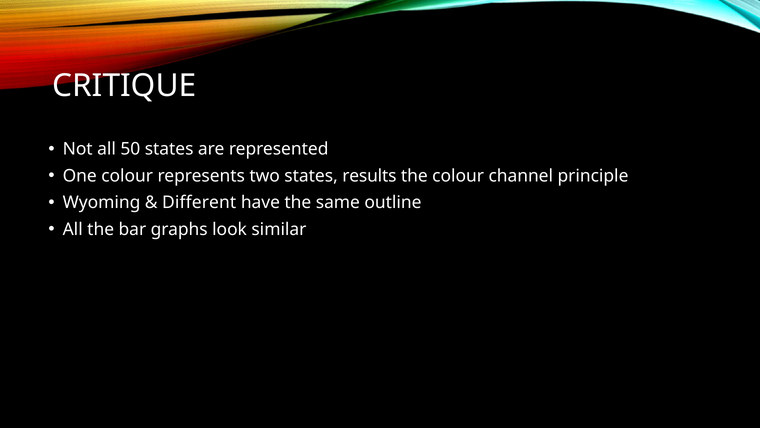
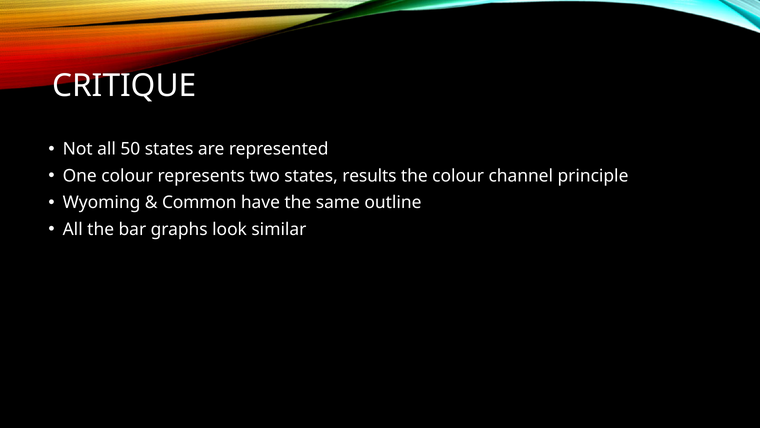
Different: Different -> Common (199, 202)
